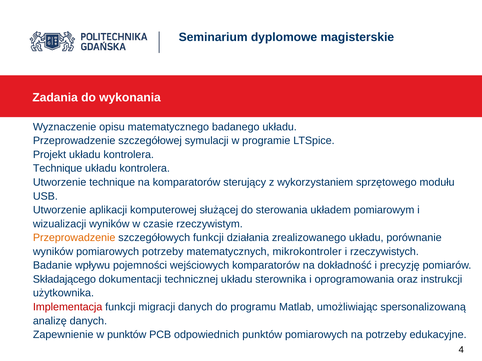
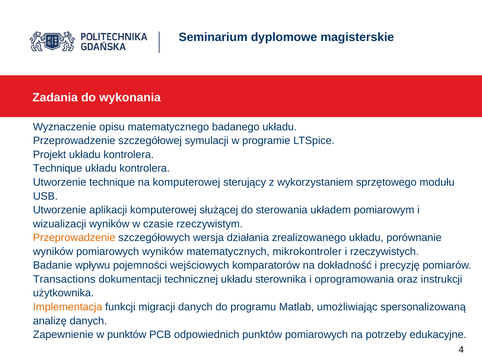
na komparatorów: komparatorów -> komputerowej (187, 183)
szczegółowych funkcji: funkcji -> wersja (208, 238)
pomiarowych potrzeby: potrzeby -> wyników (163, 252)
Składającego: Składającego -> Transactions (64, 280)
Implementacja colour: red -> orange (68, 307)
